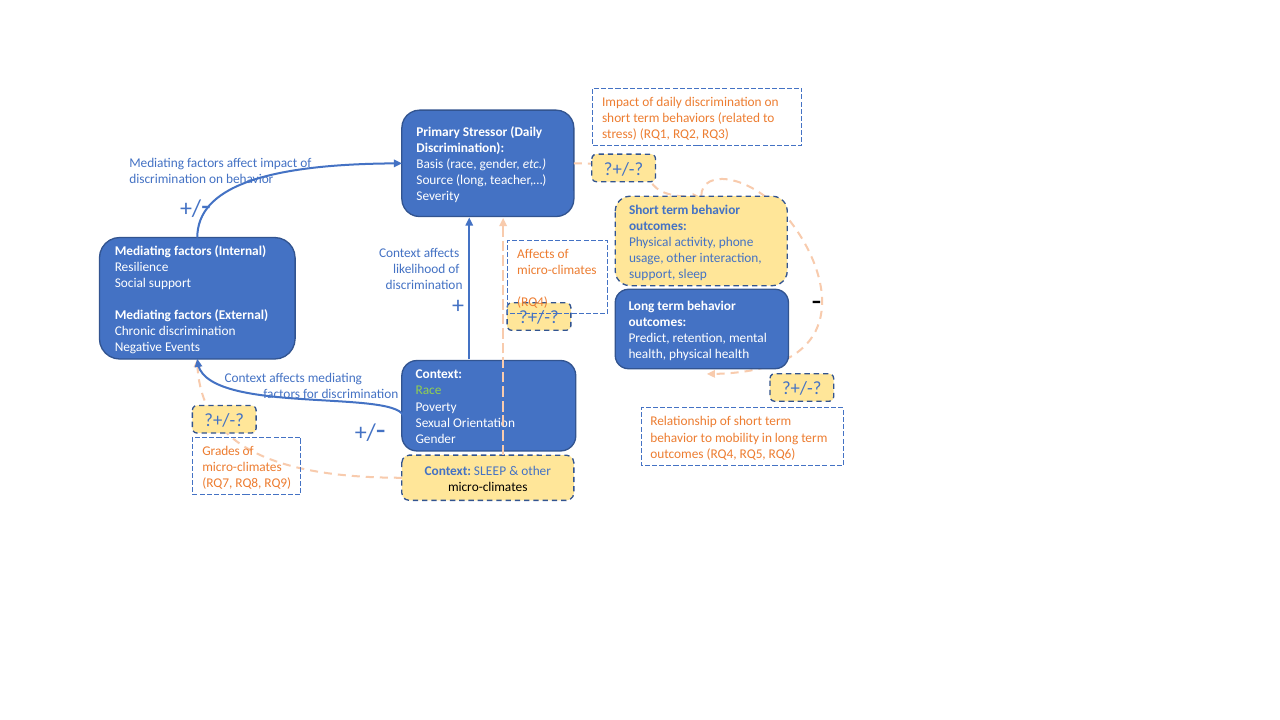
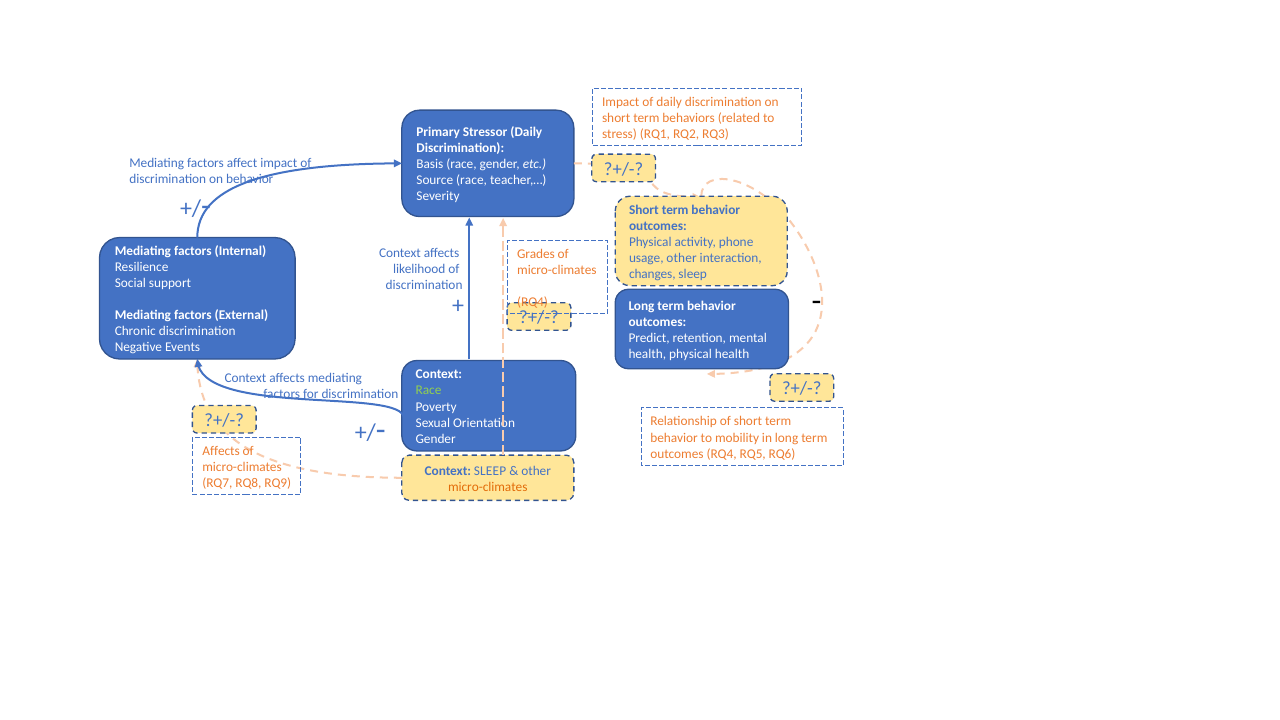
Source long: long -> race (472, 180)
Affects: Affects -> Grades (536, 254)
support: support -> changes (652, 274)
Grades: Grades -> Affects (221, 451)
micro-climates colour: black -> orange (488, 487)
